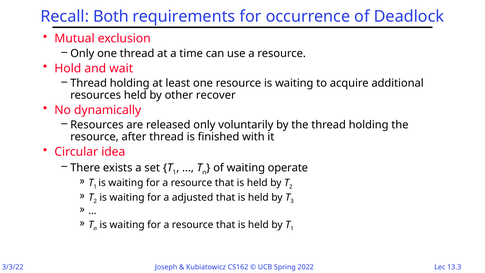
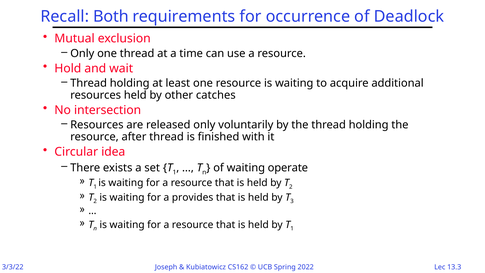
recover: recover -> catches (216, 95)
dynamically: dynamically -> intersection (108, 110)
adjusted: adjusted -> provides (193, 197)
